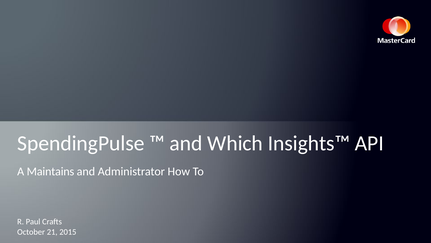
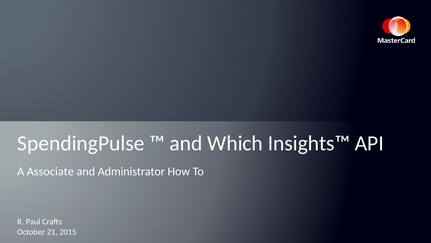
Maintains: Maintains -> Associate (50, 171)
